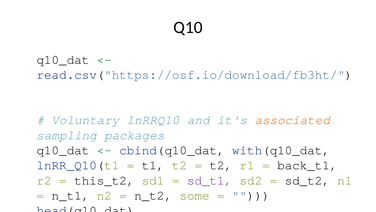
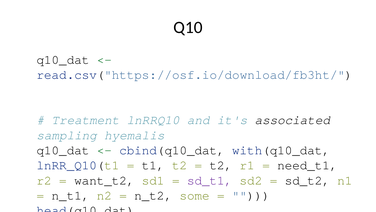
Voluntary: Voluntary -> Treatment (86, 120)
associated colour: orange -> black (292, 120)
packages: packages -> hyemalis (134, 135)
back_t1: back_t1 -> need_t1 (307, 165)
this_t2: this_t2 -> want_t2 (104, 180)
